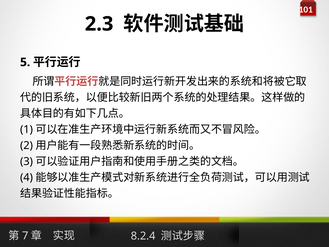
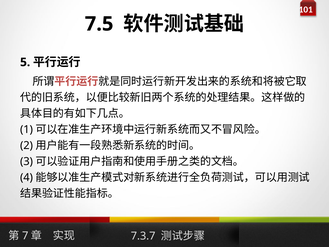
2.3: 2.3 -> 7.5 (99, 24)
8.2.4: 8.2.4 -> 7.3.7 (143, 236)
